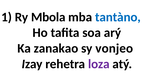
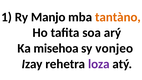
Mbola: Mbola -> Manjo (48, 17)
tantàno colour: blue -> orange (118, 17)
zanakao: zanakao -> misehoa (56, 48)
